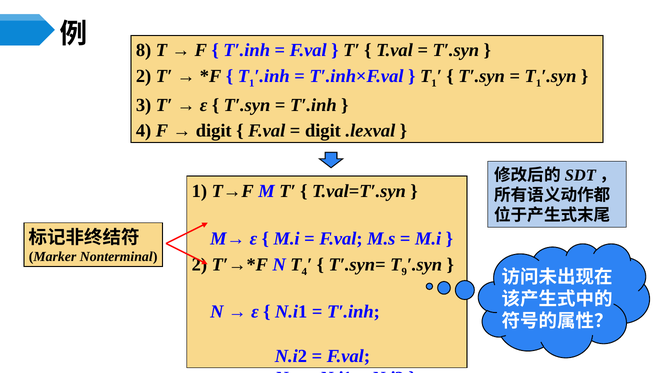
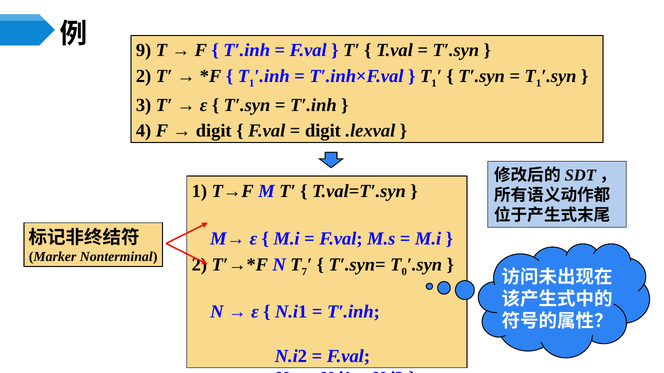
8: 8 -> 9 (144, 50)
T 4: 4 -> 7 (304, 272)
9: 9 -> 0 (404, 272)
